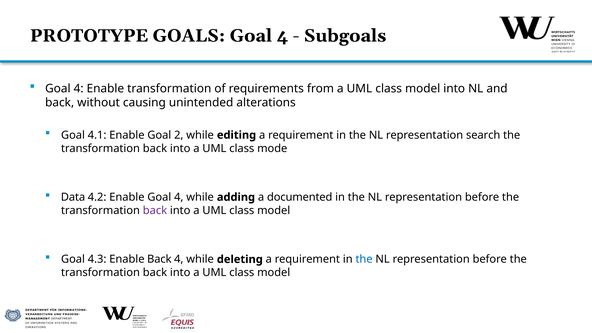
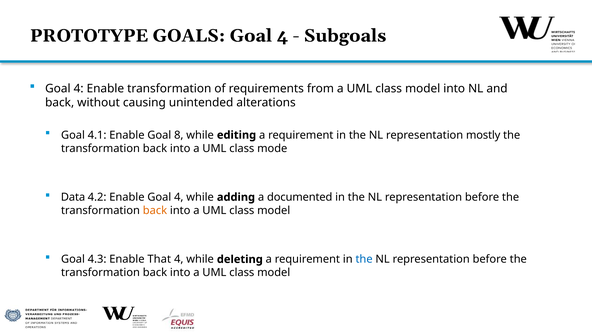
2: 2 -> 8 (179, 135)
search: search -> mostly (483, 135)
back colour: purple -> orange (155, 210)
Enable Back: Back -> That (159, 259)
